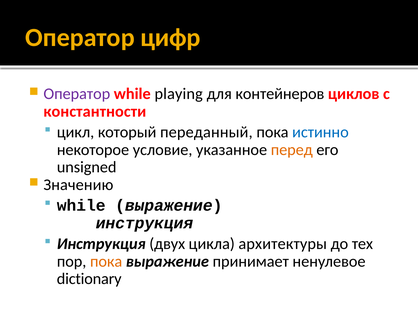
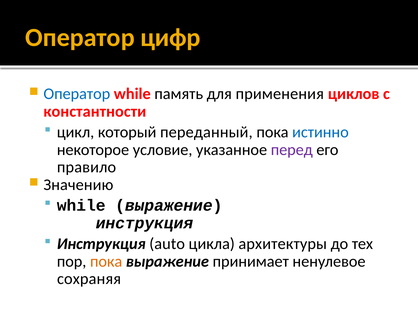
Оператор colour: purple -> blue (77, 94)
playing: playing -> память (179, 94)
контейнеров: контейнеров -> применения (280, 94)
перед colour: orange -> purple (292, 150)
unsigned: unsigned -> правило (87, 168)
двух: двух -> auto (167, 244)
dictionary: dictionary -> сохраняя (89, 279)
